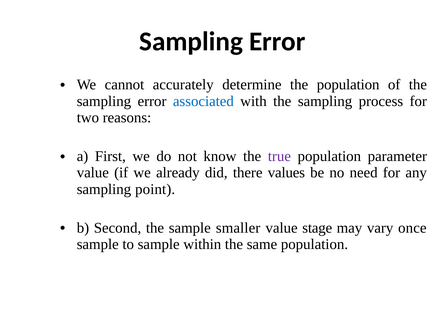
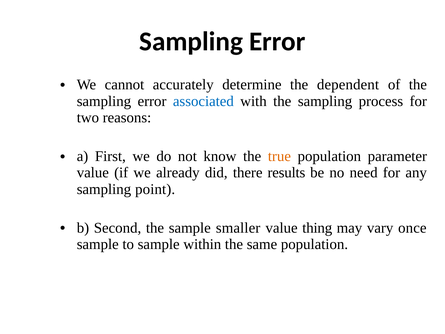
the population: population -> dependent (348, 85)
true colour: purple -> orange (279, 156)
values: values -> results (286, 173)
stage: stage -> thing (317, 228)
